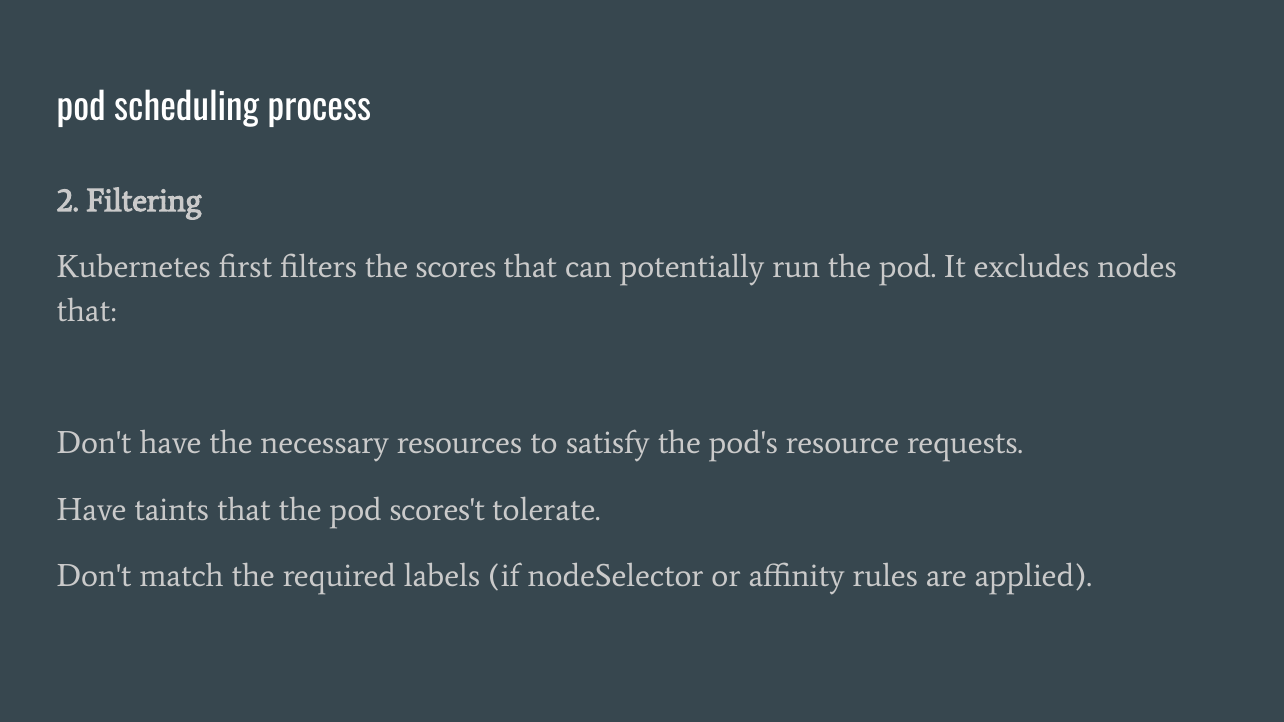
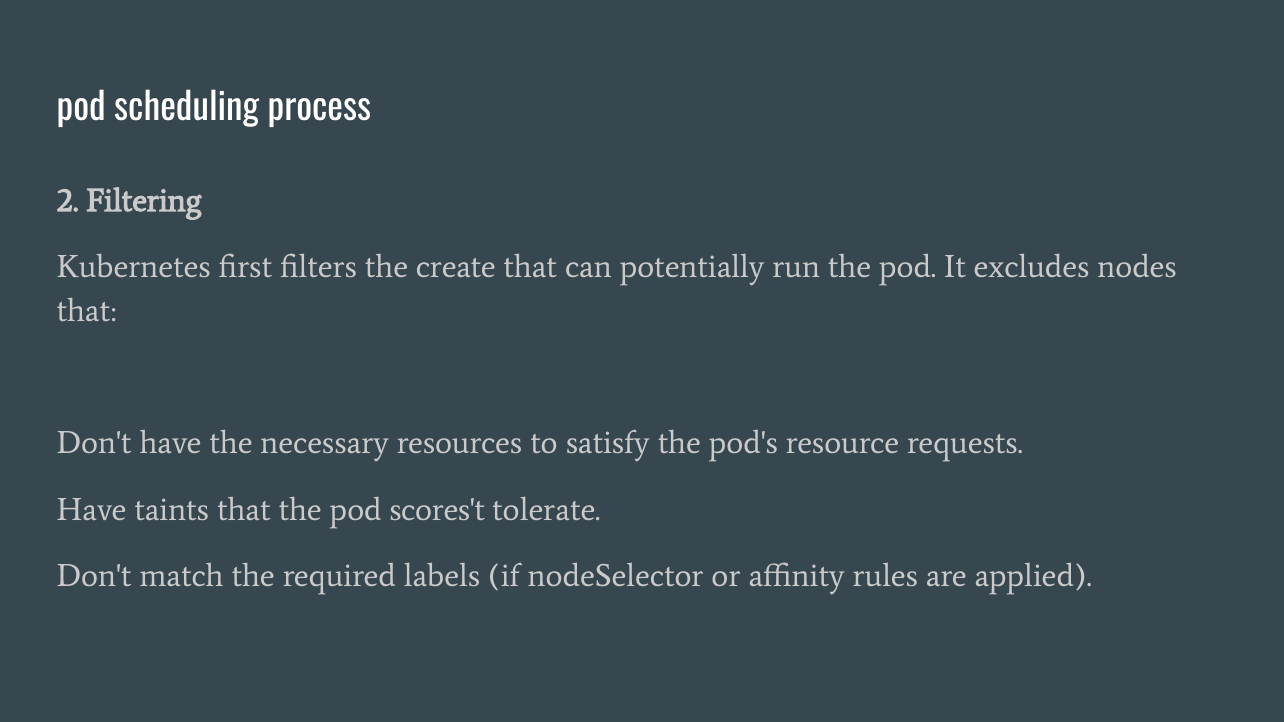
scores: scores -> create (456, 267)
